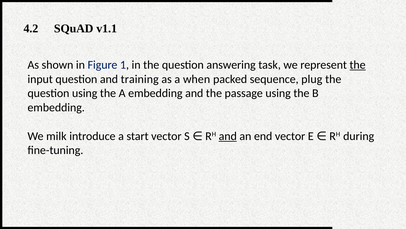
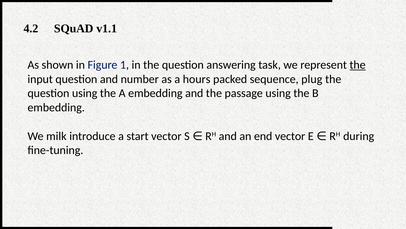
training: training -> number (140, 79)
when: when -> hours (197, 79)
and underline: present -> none (228, 136)
